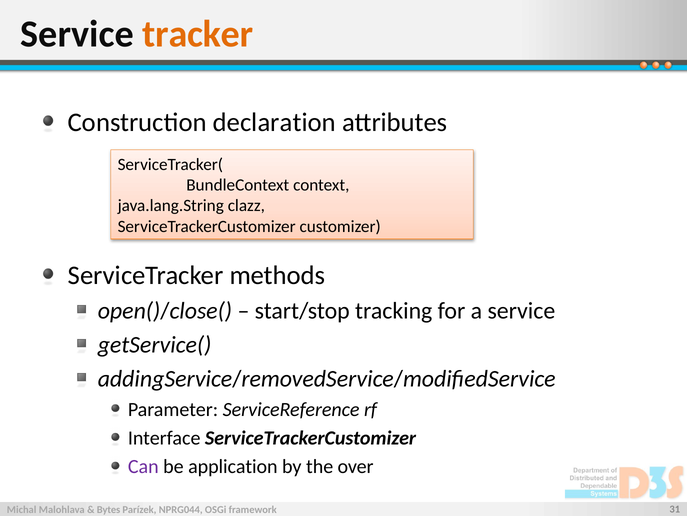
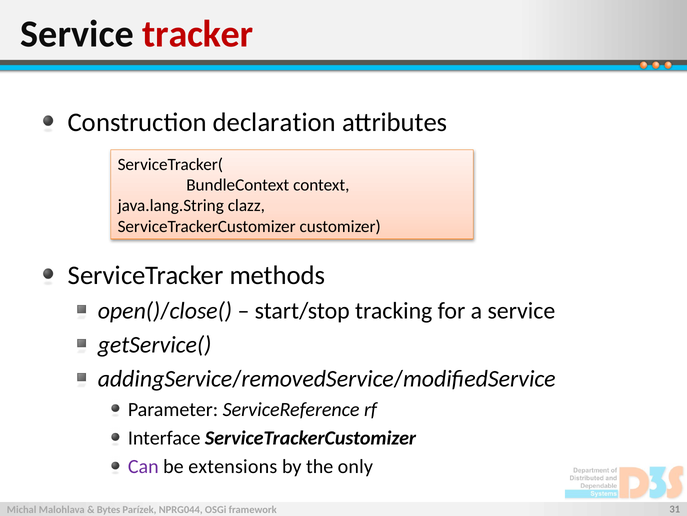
tracker colour: orange -> red (198, 34)
application: application -> extensions (233, 466)
over: over -> only (355, 466)
